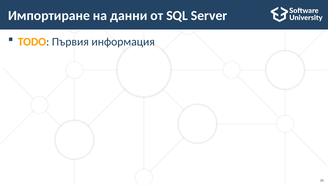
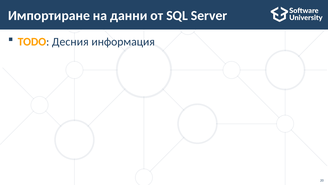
Първия: Първия -> Десния (70, 42)
